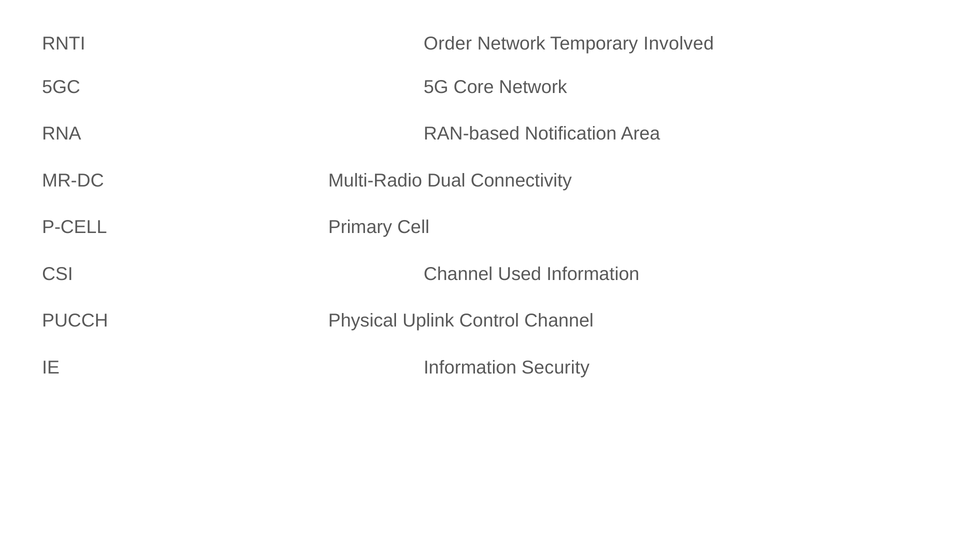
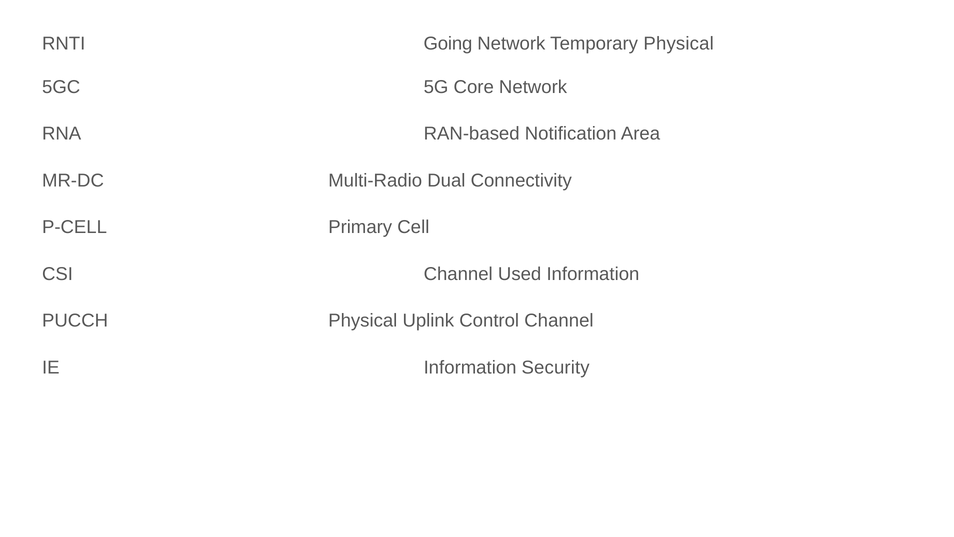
Order: Order -> Going (448, 43)
Temporary Involved: Involved -> Physical (679, 43)
